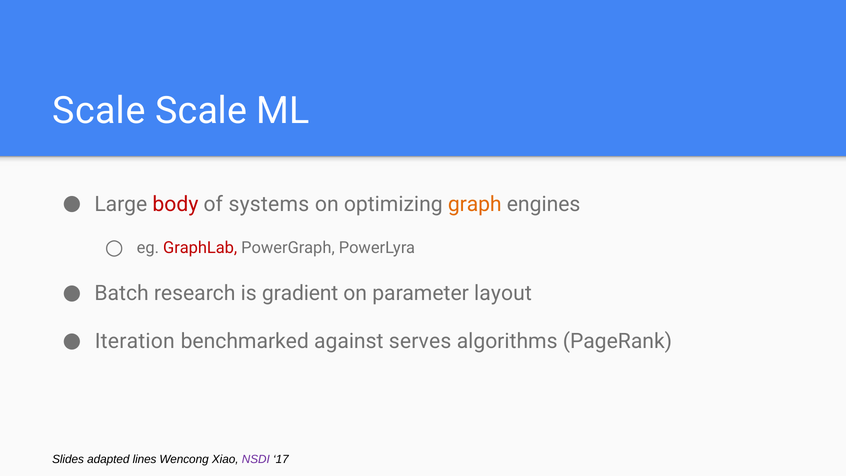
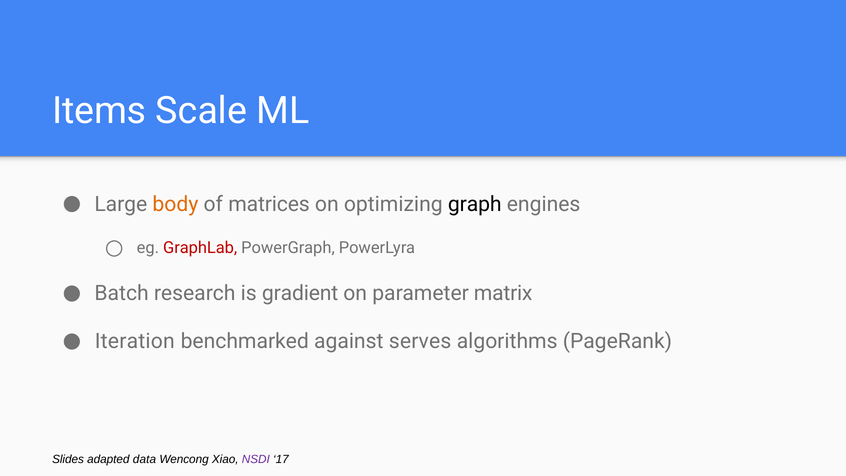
Scale: Scale -> Items (99, 111)
body colour: red -> orange (175, 204)
systems: systems -> matrices (269, 204)
graph colour: orange -> black (475, 204)
layout: layout -> matrix (503, 293)
lines: lines -> data (144, 459)
